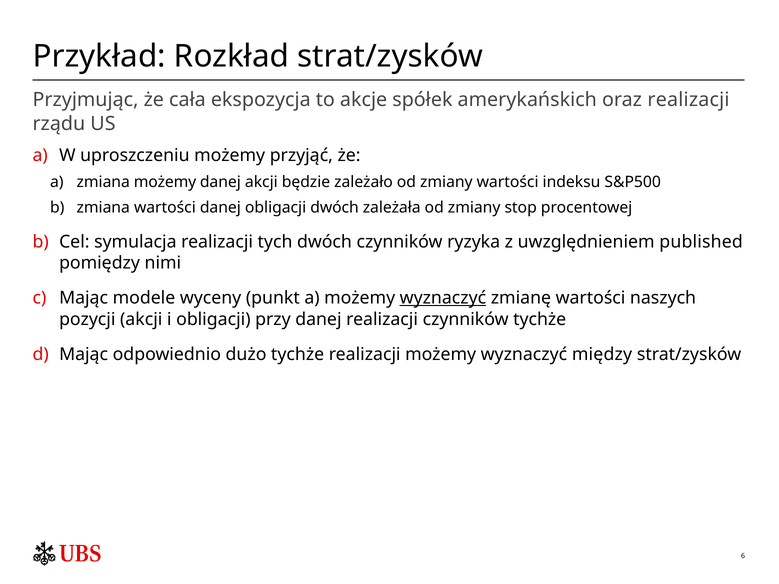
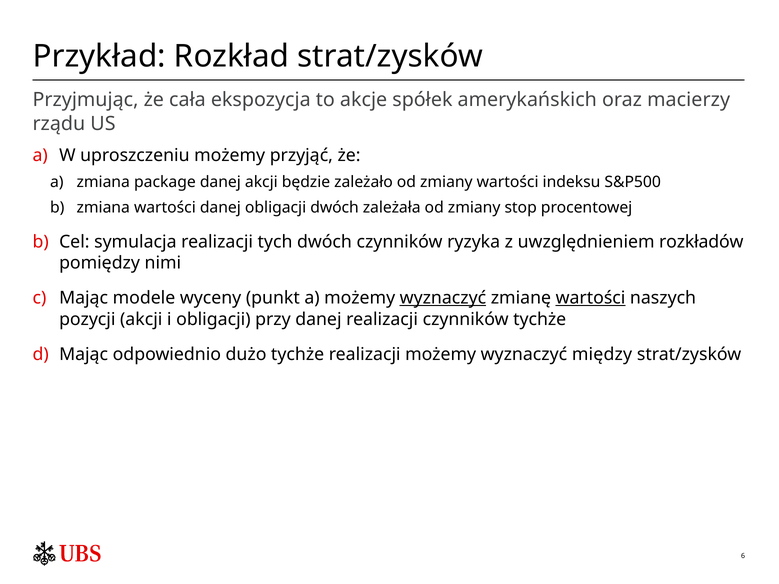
oraz realizacji: realizacji -> macierzy (689, 100)
zmiana możemy: możemy -> package (165, 182)
published: published -> rozkładów (701, 242)
wartości underline: none -> present (591, 298)
